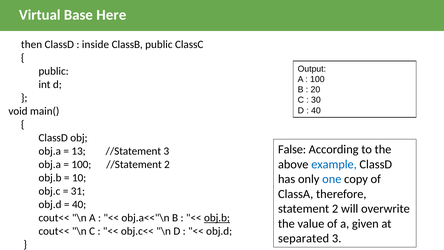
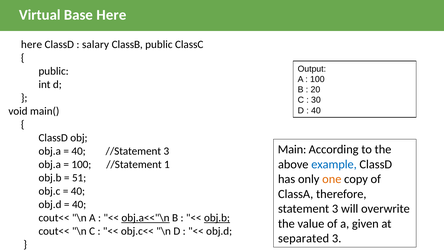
then: then -> here (32, 44)
inside: inside -> salary (95, 44)
False: False -> Main (292, 149)
13: 13 -> 40 (79, 151)
//Statement 2: 2 -> 1 (167, 164)
10: 10 -> 51 (79, 178)
one colour: blue -> orange (332, 179)
31: 31 -> 40 (78, 191)
statement 2: 2 -> 3 (335, 209)
obj.a<<"\n underline: none -> present (145, 218)
